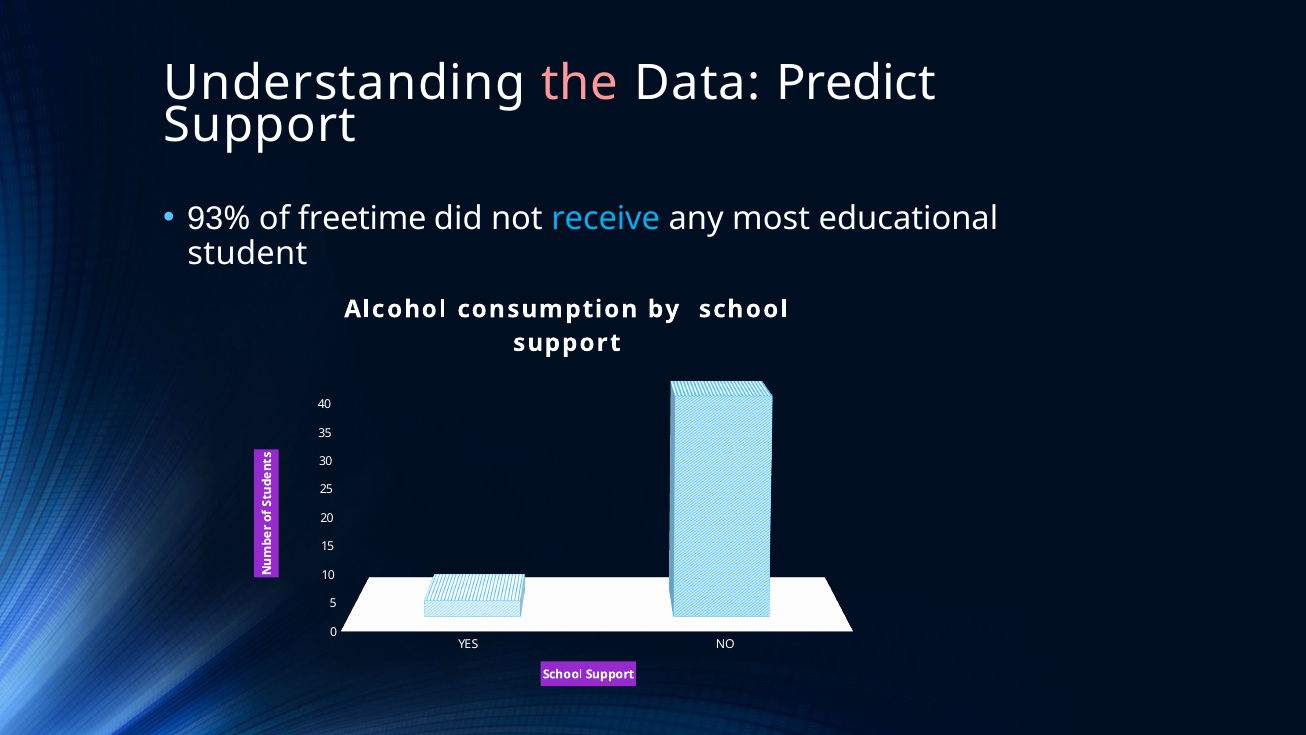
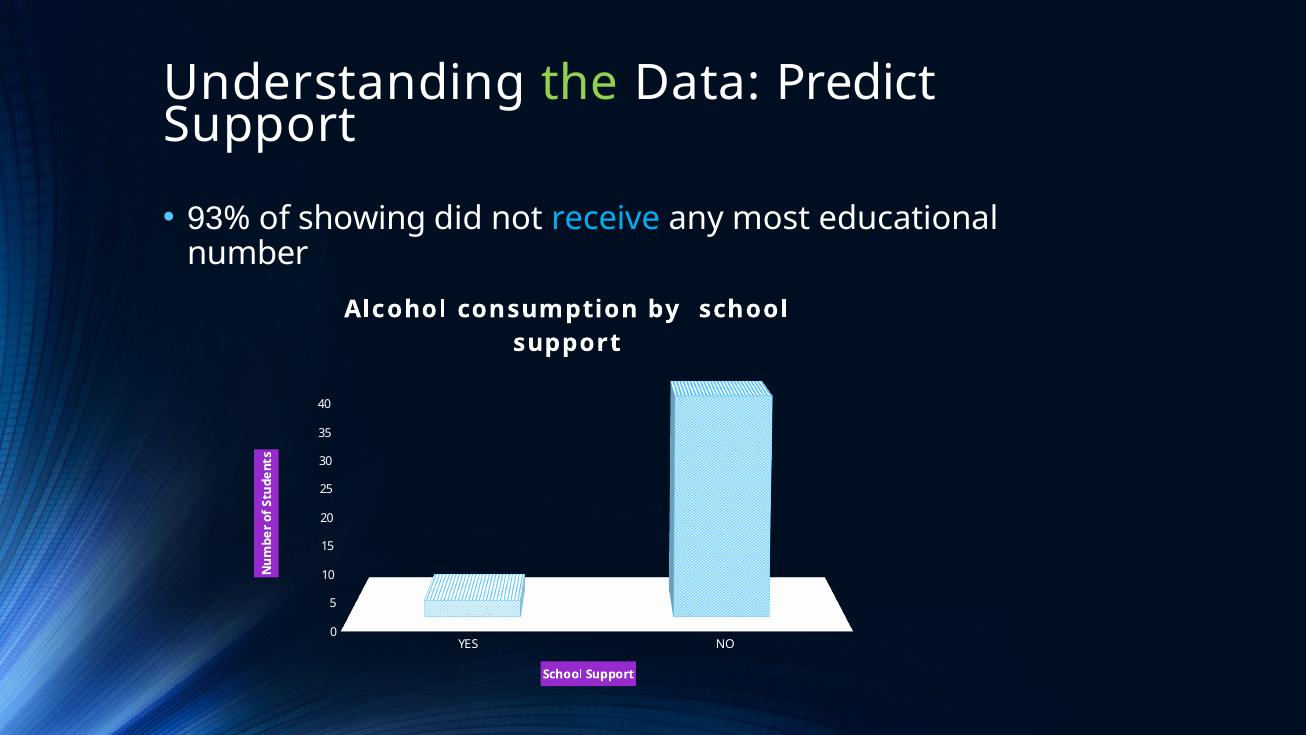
the colour: pink -> light green (579, 83)
freetime: freetime -> showing (362, 218)
student: student -> number (248, 254)
